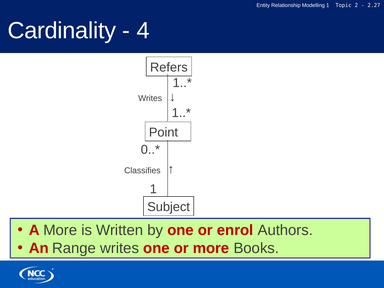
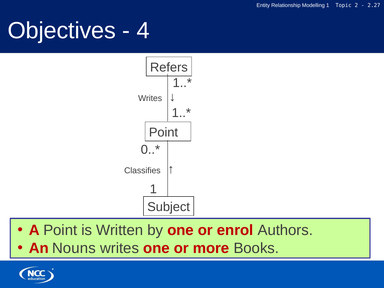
Cardinality: Cardinality -> Objectives (62, 31)
A More: More -> Point (60, 230)
Range: Range -> Nouns (74, 248)
